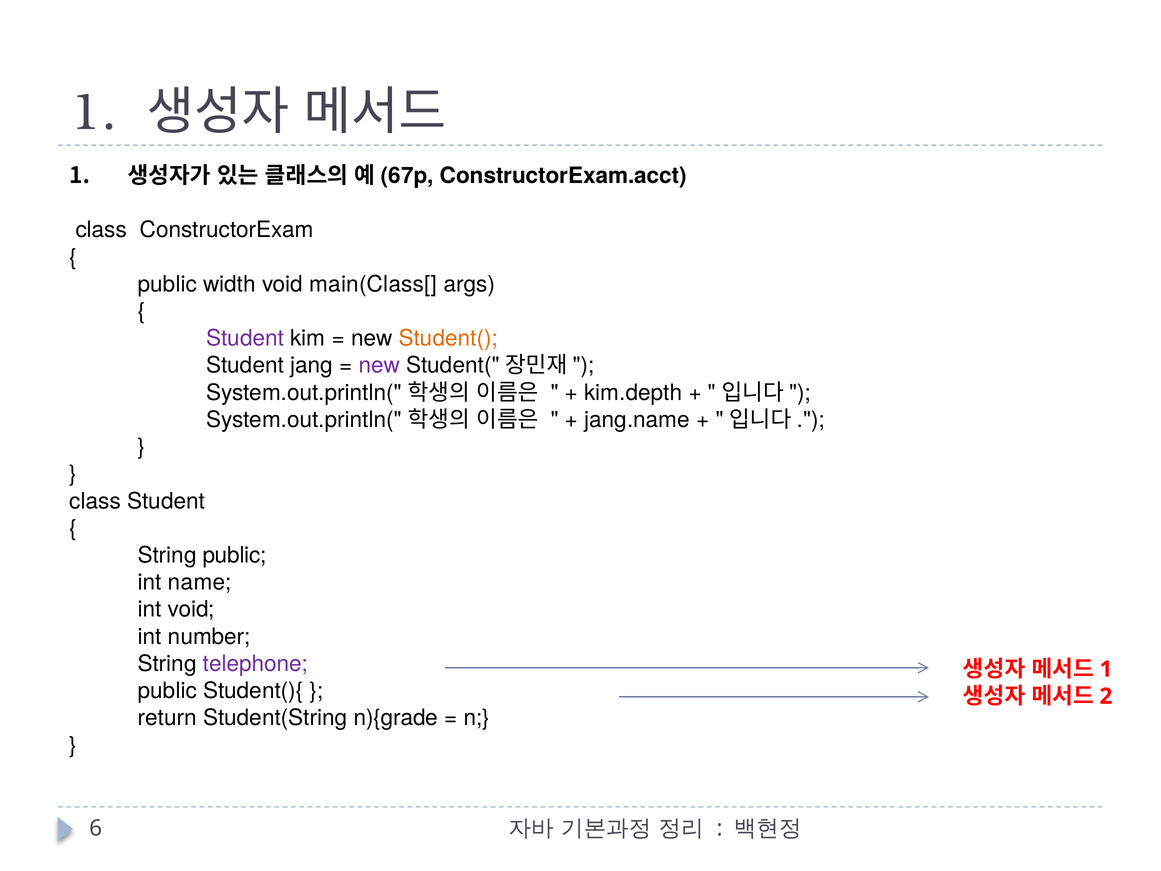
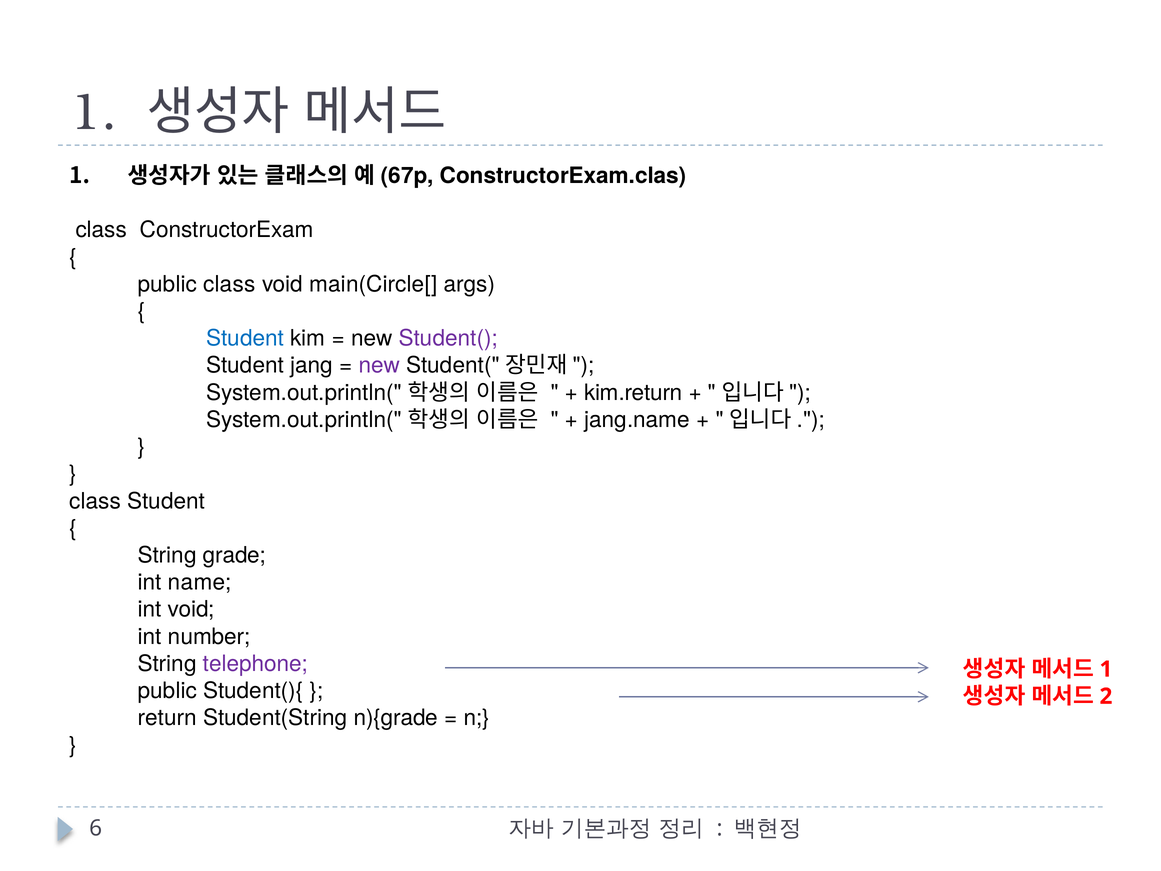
ConstructorExam.acct: ConstructorExam.acct -> ConstructorExam.clas (563, 176)
public width: width -> class (229, 284)
main(Class[: main(Class[ -> main(Circle[ (373, 284)
Student colour: purple -> blue (245, 338)
Student( colour: orange -> purple (448, 338)
kim.depth: kim.depth -> kim.return (633, 392)
String public: public -> grade (234, 555)
